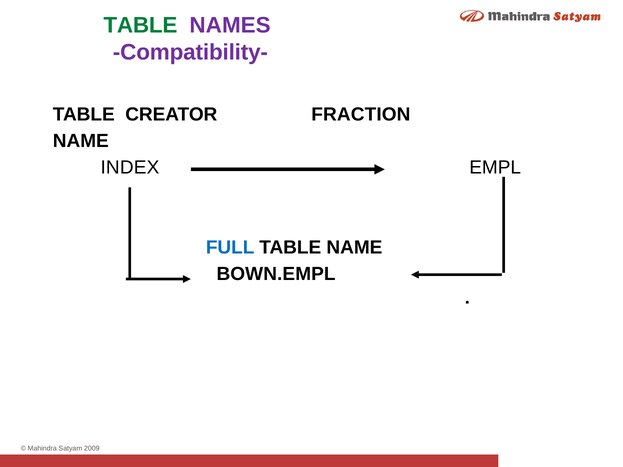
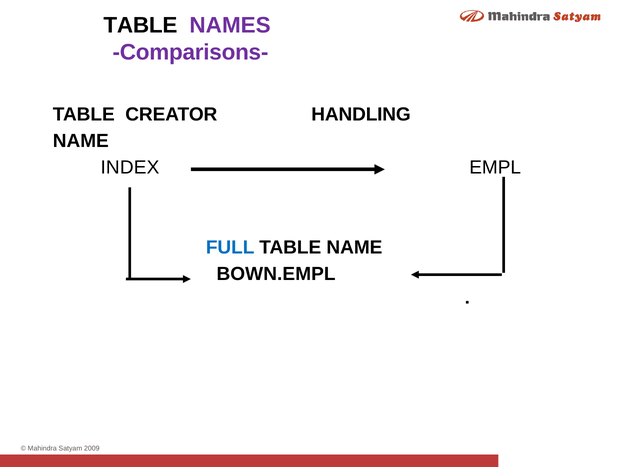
TABLE colour: green -> black (140, 25)
Compatibility-: Compatibility- -> Comparisons- (190, 52)
FRACTION: FRACTION -> HANDLING (361, 114)
